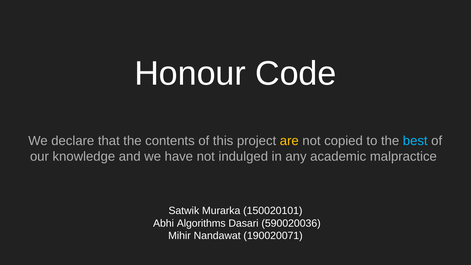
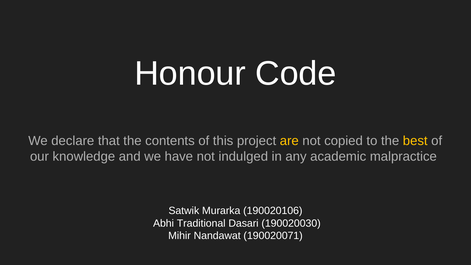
best colour: light blue -> yellow (415, 141)
150020101: 150020101 -> 190020106 (273, 211)
Algorithms: Algorithms -> Traditional (201, 223)
590020036: 590020036 -> 190020030 (291, 223)
